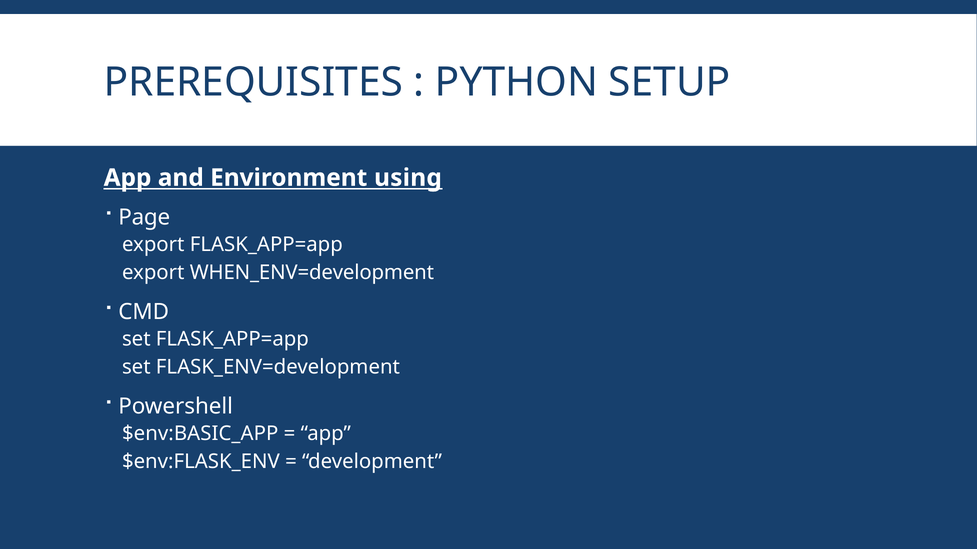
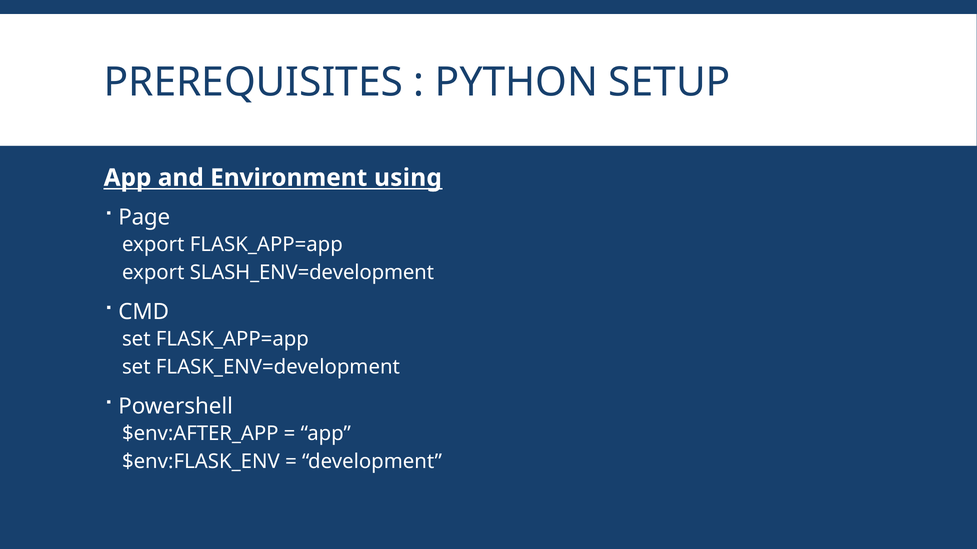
WHEN_ENV=development: WHEN_ENV=development -> SLASH_ENV=development (312, 273)
$env:BASIC_APP: $env:BASIC_APP -> $env:AFTER_APP (200, 434)
